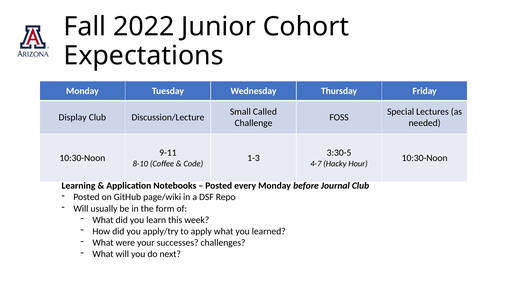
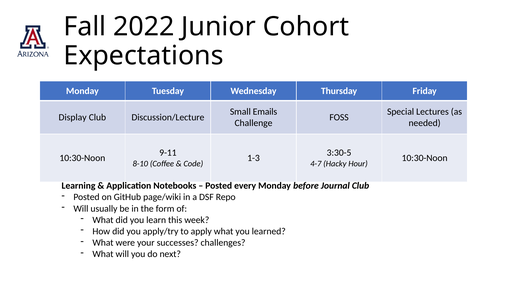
Called: Called -> Emails (265, 112)
